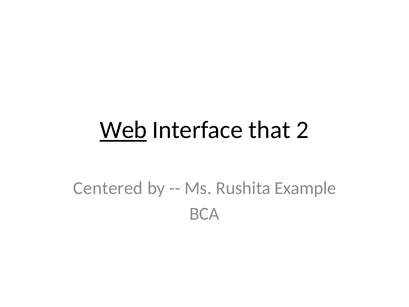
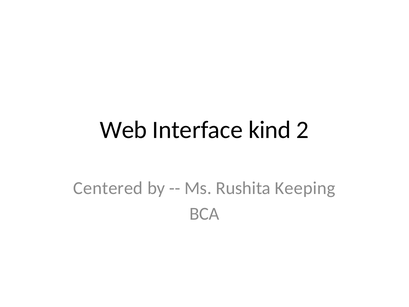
Web underline: present -> none (123, 130)
that: that -> kind (270, 130)
Example: Example -> Keeping (305, 188)
